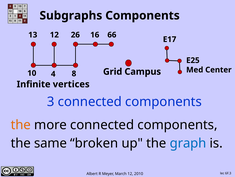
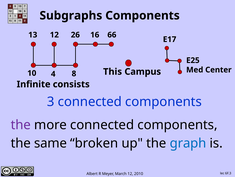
Grid: Grid -> This (113, 71)
vertices: vertices -> consists (71, 84)
the colour: orange -> purple (21, 124)
